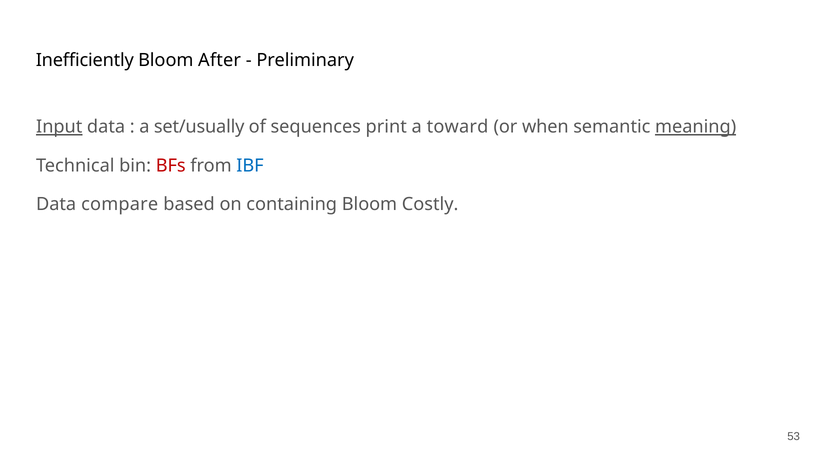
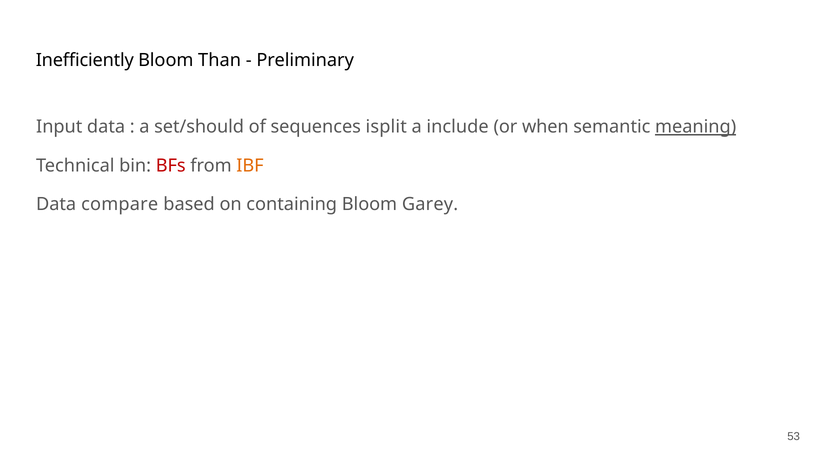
After: After -> Than (220, 60)
Input underline: present -> none (59, 127)
set/usually: set/usually -> set/should (199, 127)
print: print -> isplit (386, 127)
toward: toward -> include (458, 127)
IBF colour: blue -> orange (250, 166)
Costly: Costly -> Garey (430, 204)
